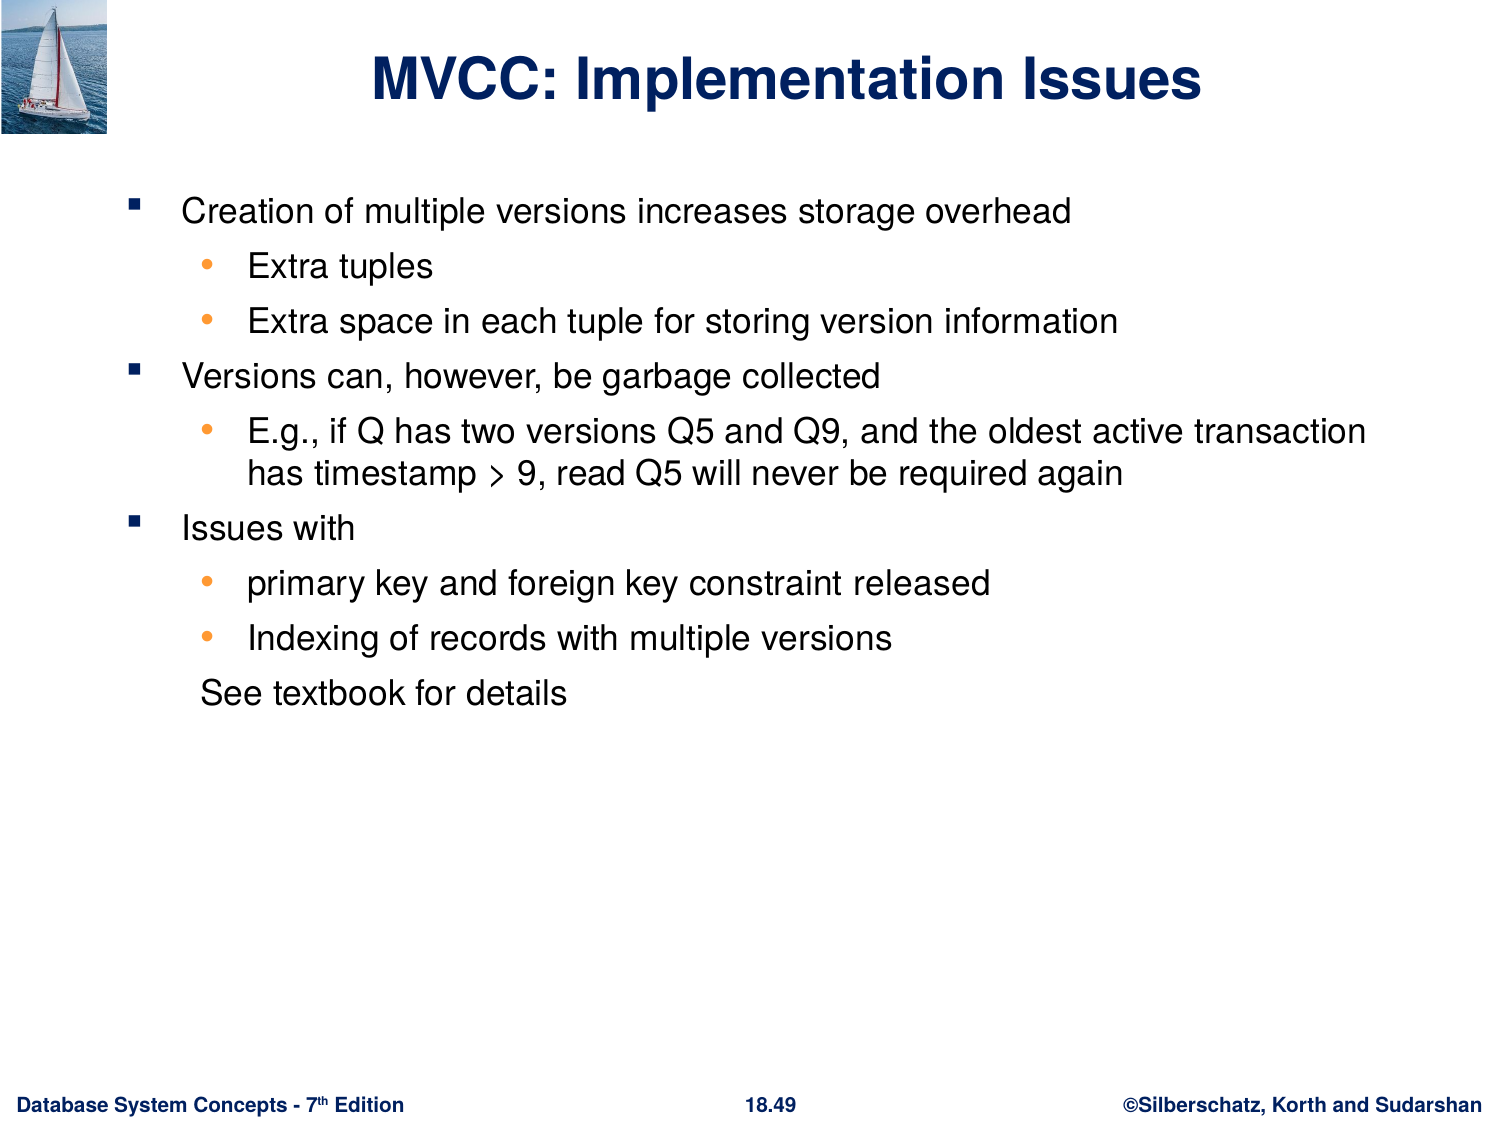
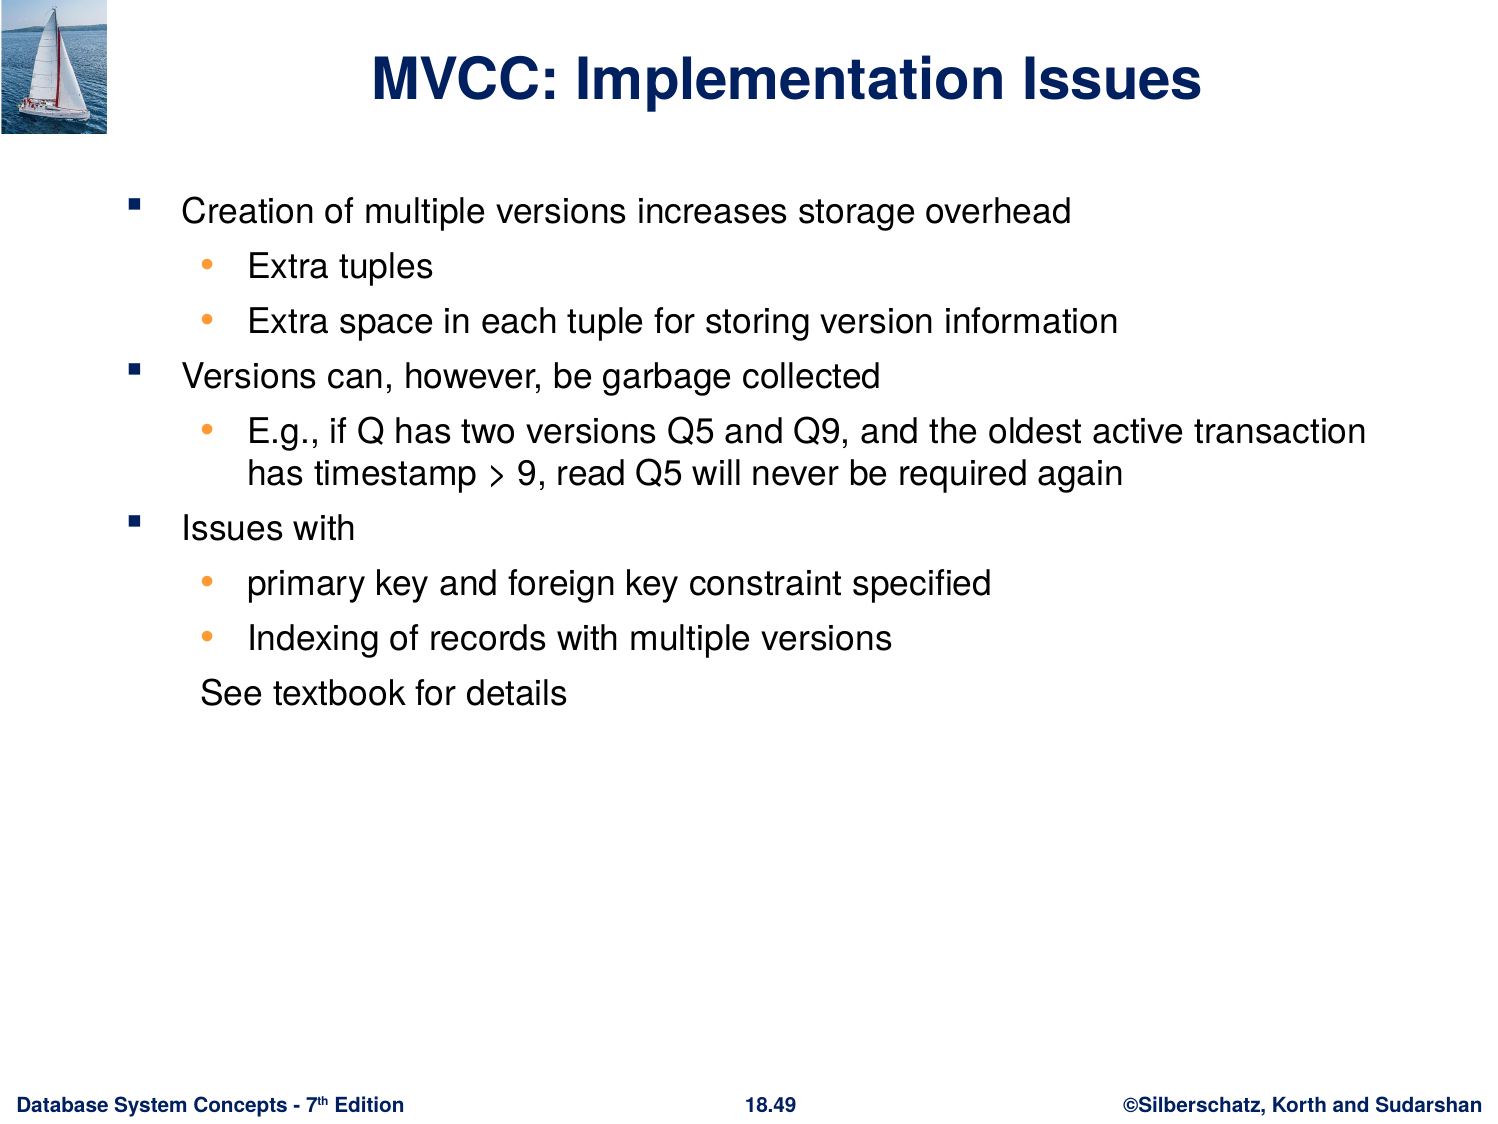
released: released -> specified (922, 583)
